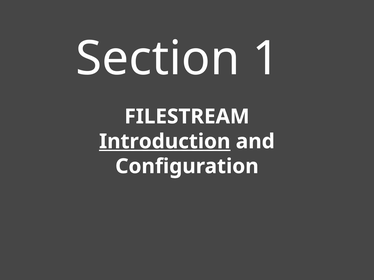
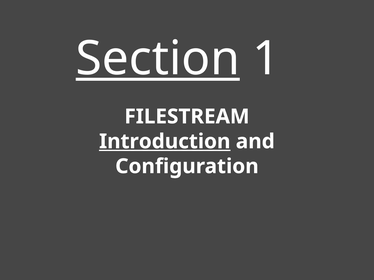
Section underline: none -> present (158, 59)
